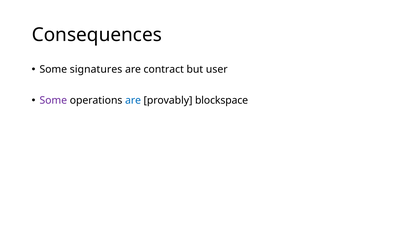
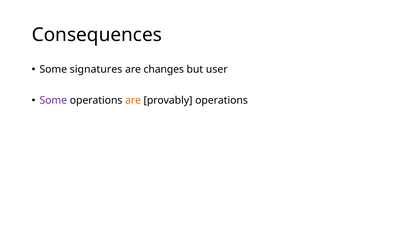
contract: contract -> changes (164, 69)
are colour: blue -> orange (133, 101)
provably blockspace: blockspace -> operations (222, 101)
